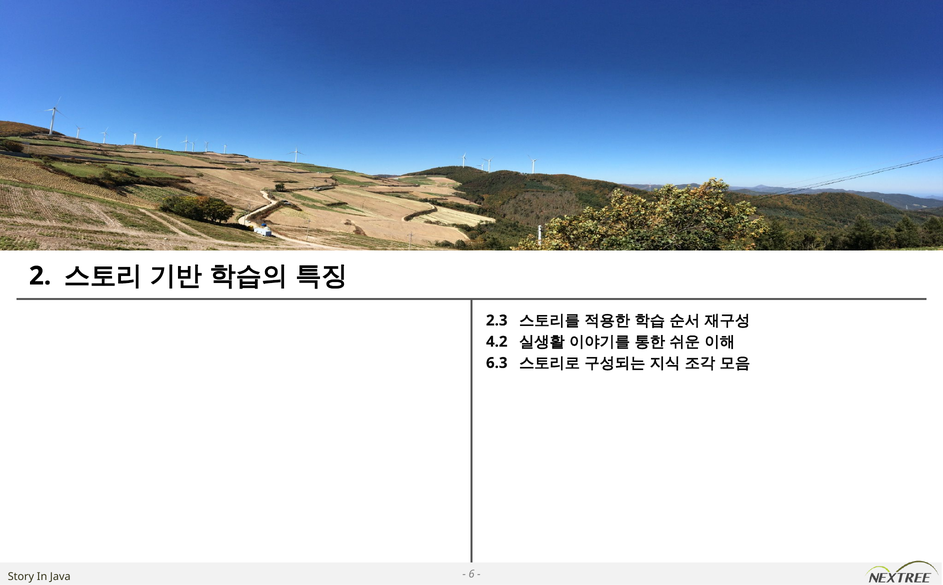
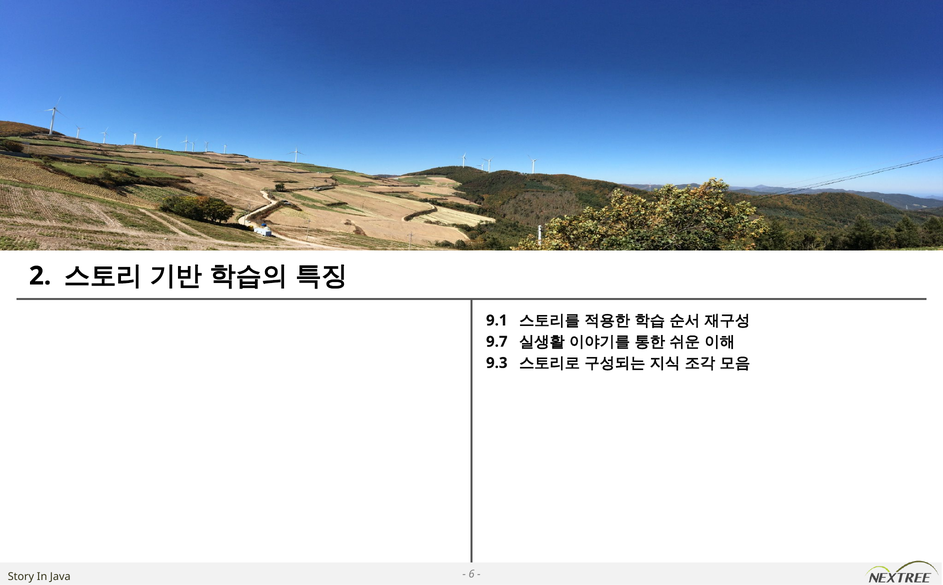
2.3: 2.3 -> 9.1 (497, 321)
4.2: 4.2 -> 9.7 (497, 342)
6.3: 6.3 -> 9.3 (497, 363)
